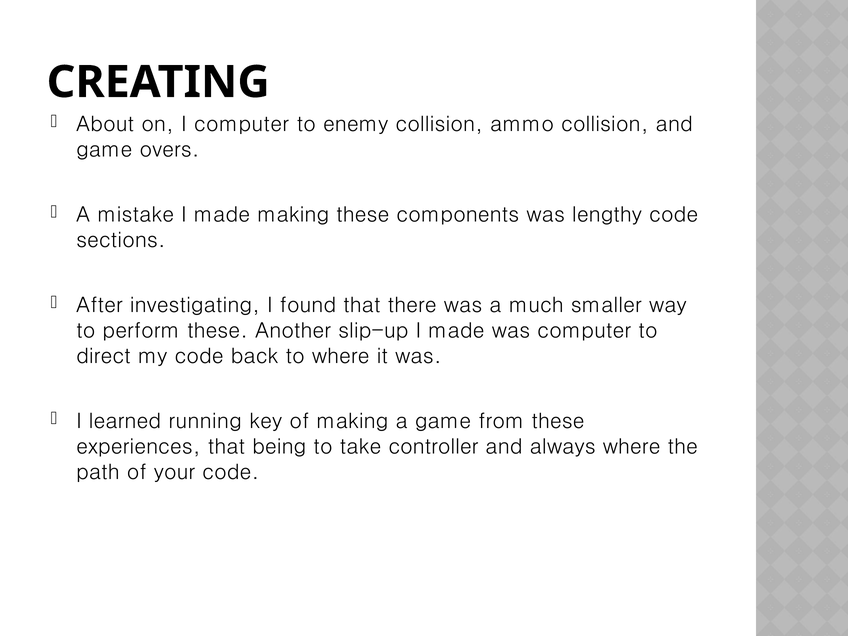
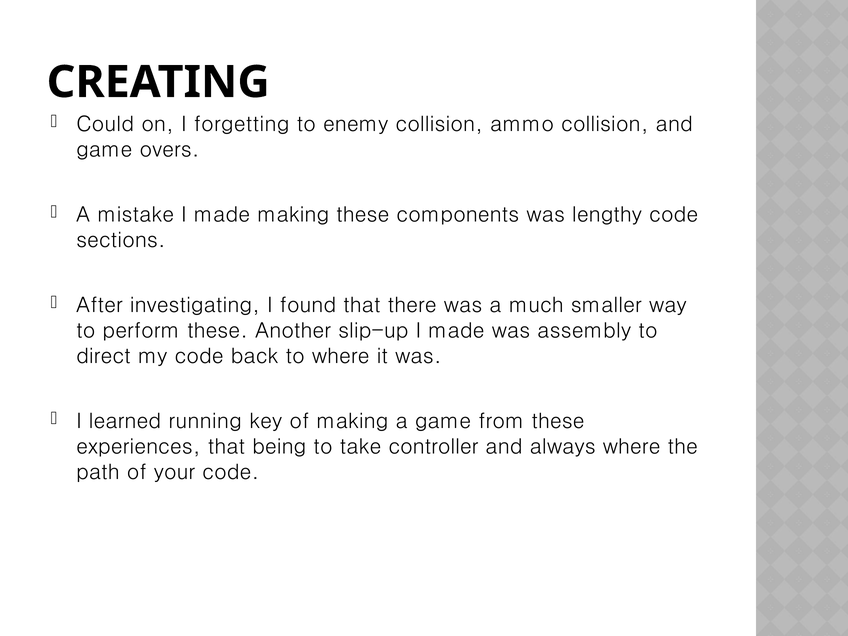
About: About -> Could (105, 124)
I computer: computer -> forgetting (242, 124)
was computer: computer -> assembly (584, 331)
